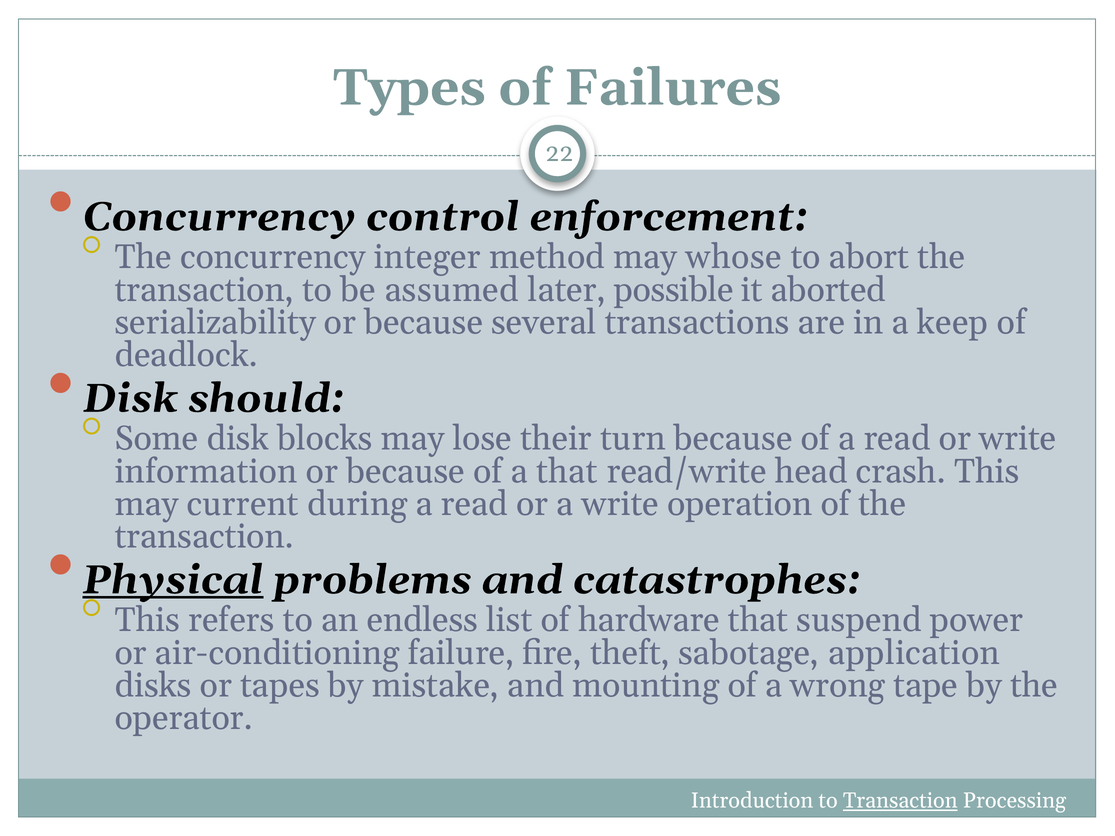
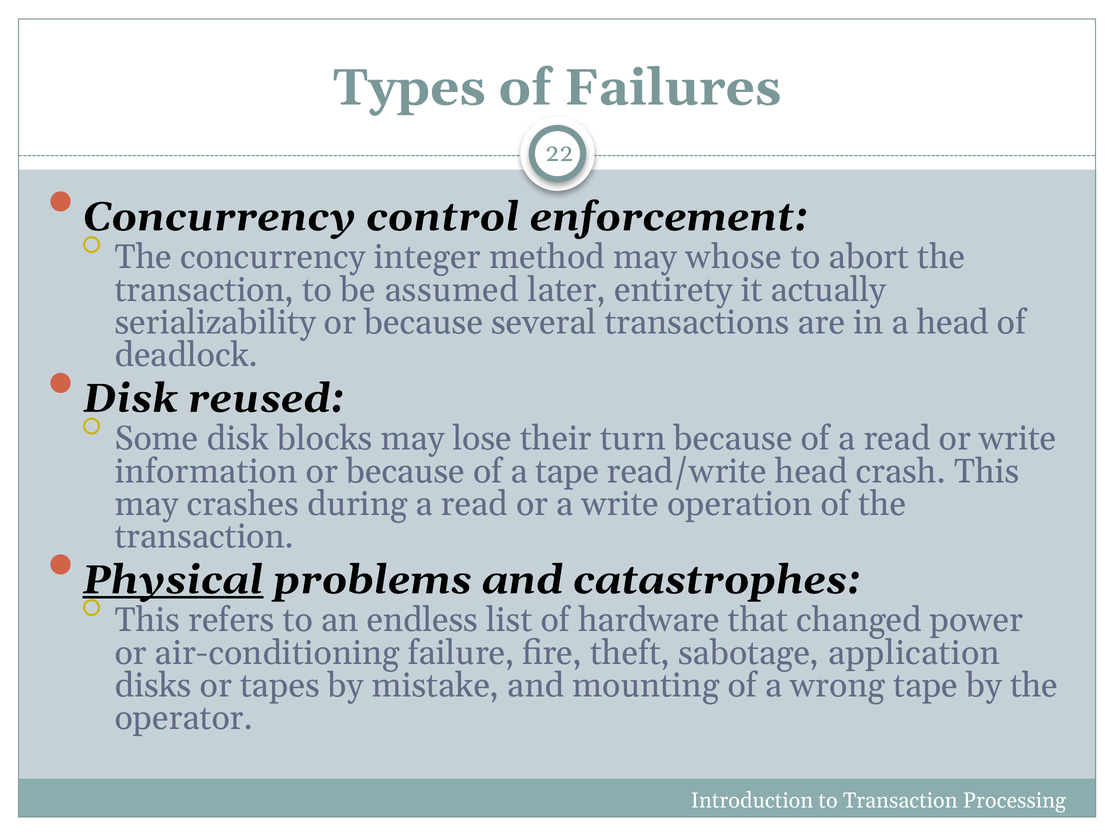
possible: possible -> entirety (673, 290)
aborted: aborted -> actually (828, 290)
a keep: keep -> head (953, 323)
should: should -> reused (266, 399)
a that: that -> tape (567, 472)
current: current -> crashes (243, 504)
suspend: suspend -> changed (859, 620)
Transaction underline: present -> none (900, 801)
